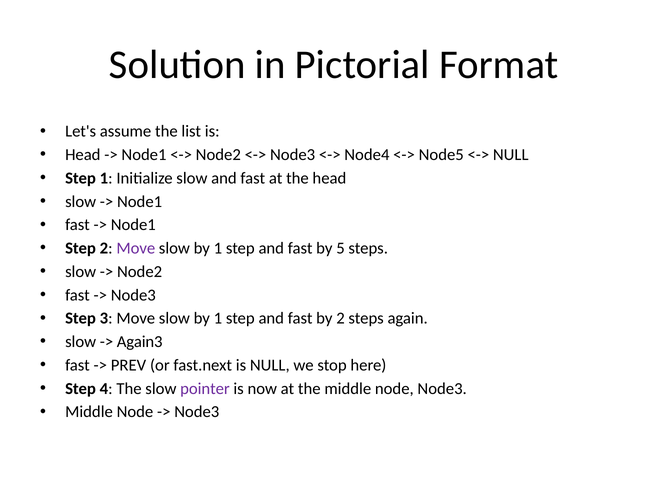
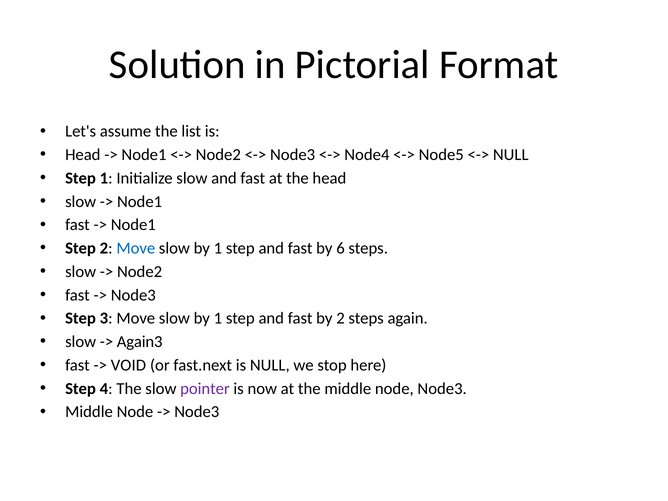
Move colour: purple -> blue (136, 248)
5: 5 -> 6 (340, 248)
PREV: PREV -> VOID (128, 365)
